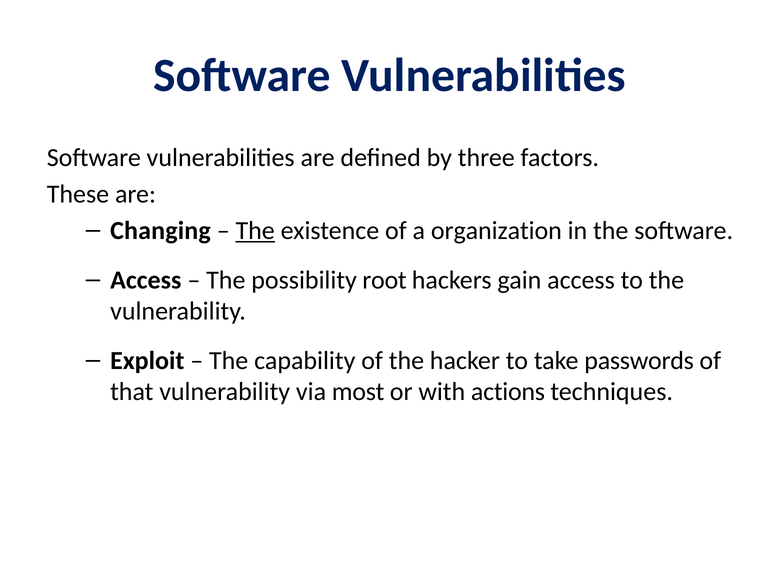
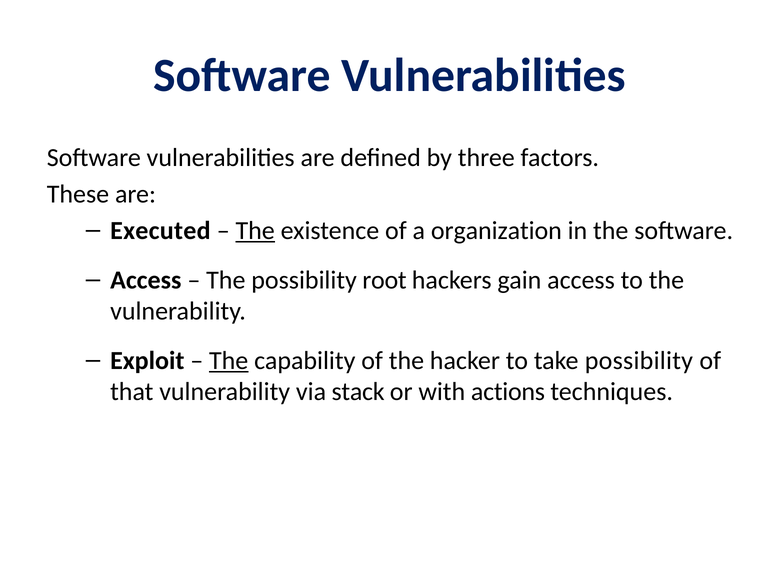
Changing: Changing -> Executed (160, 231)
The underline: none -> present (229, 361)
take passwords: passwords -> possibility (639, 361)
most: most -> stack (358, 392)
